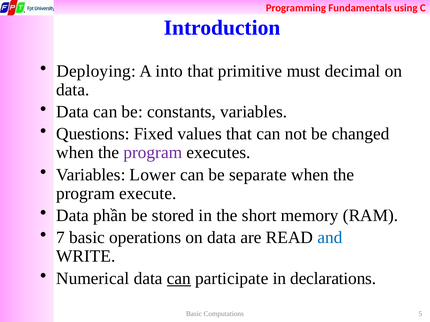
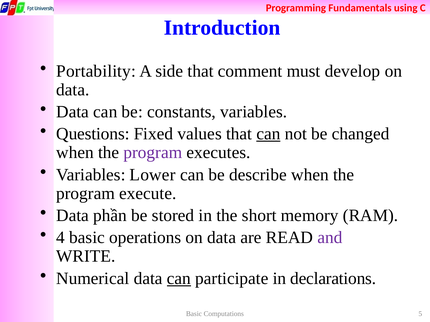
Deploying: Deploying -> Portability (96, 71)
into: into -> side (169, 71)
primitive: primitive -> comment (250, 71)
decimal: decimal -> develop (352, 71)
can underline: none -> present (268, 134)
separate: separate -> describe (258, 175)
7: 7 -> 4 (61, 238)
and colour: blue -> purple (330, 238)
